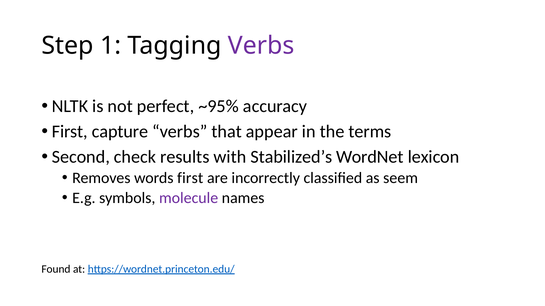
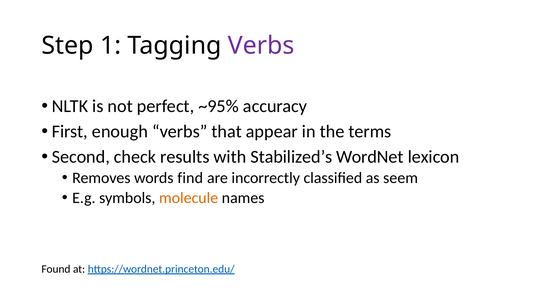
capture: capture -> enough (120, 132)
words first: first -> find (190, 178)
molecule colour: purple -> orange (189, 198)
